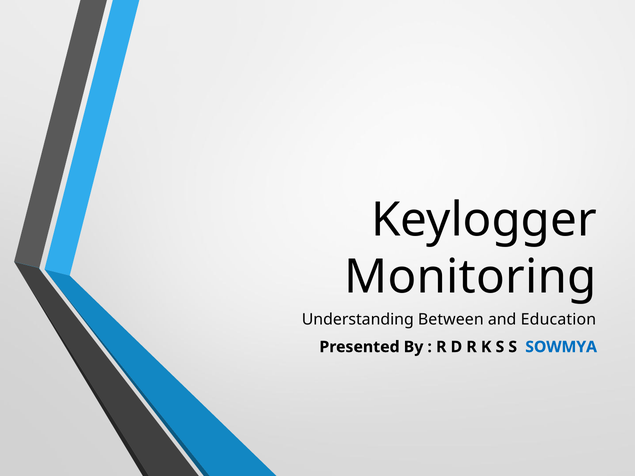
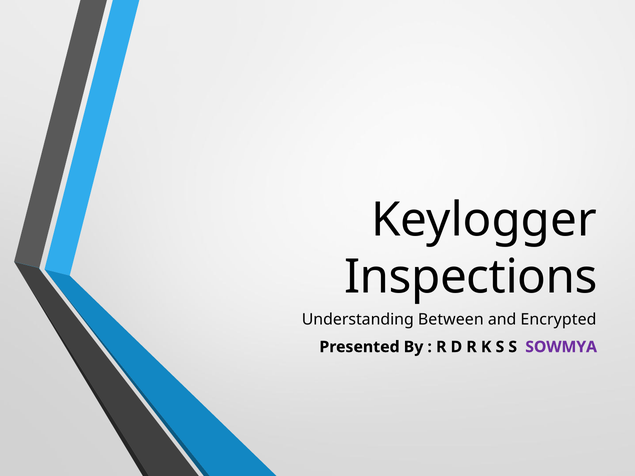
Monitoring: Monitoring -> Inspections (471, 277)
Education: Education -> Encrypted (558, 320)
SOWMYA colour: blue -> purple (561, 347)
